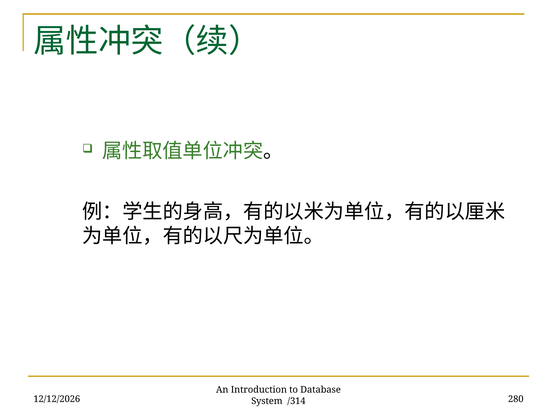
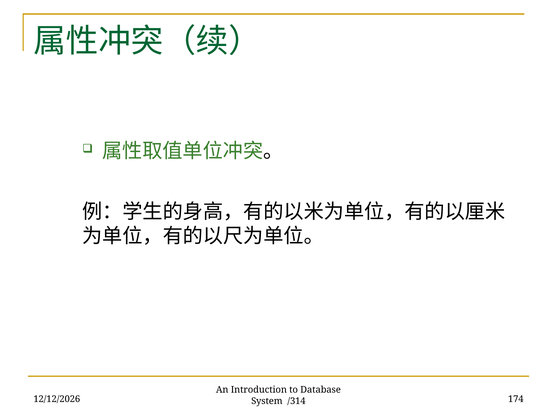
280: 280 -> 174 (516, 399)
